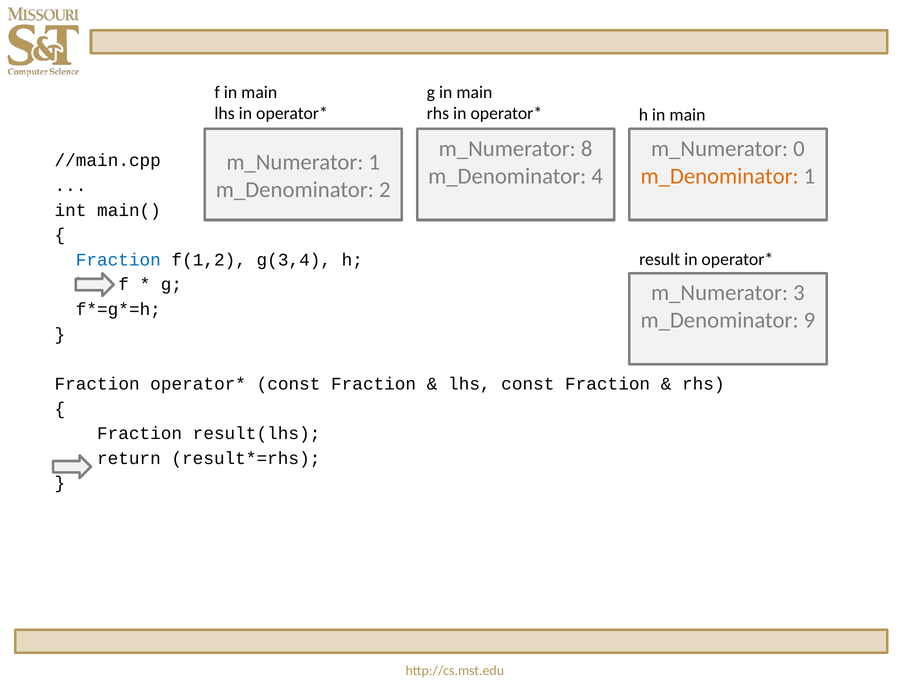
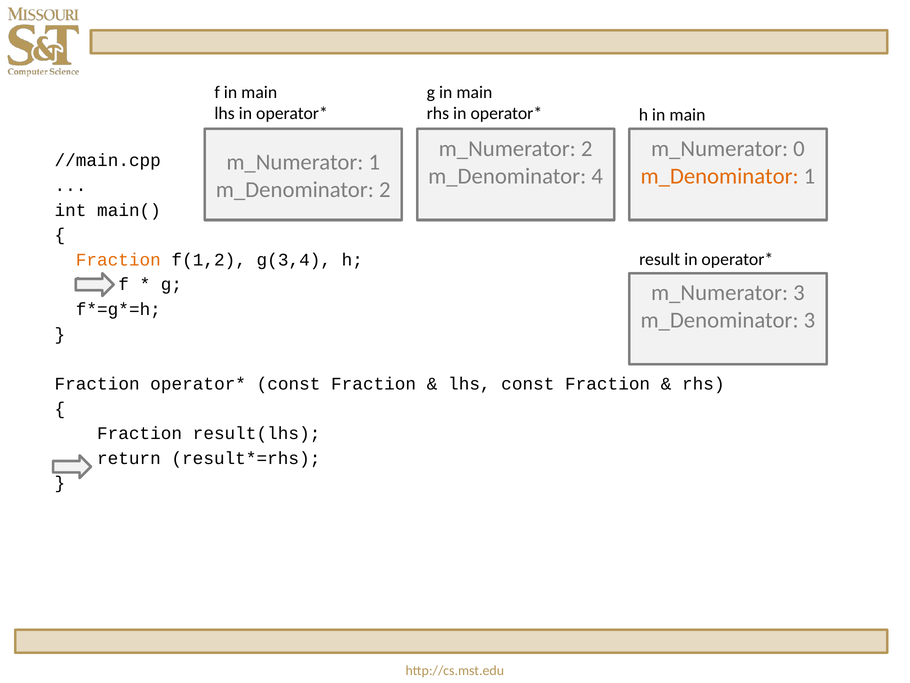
m_Numerator 8: 8 -> 2 (587, 149)
Fraction colour: blue -> orange (118, 260)
m_Denominator 9: 9 -> 3 (809, 320)
